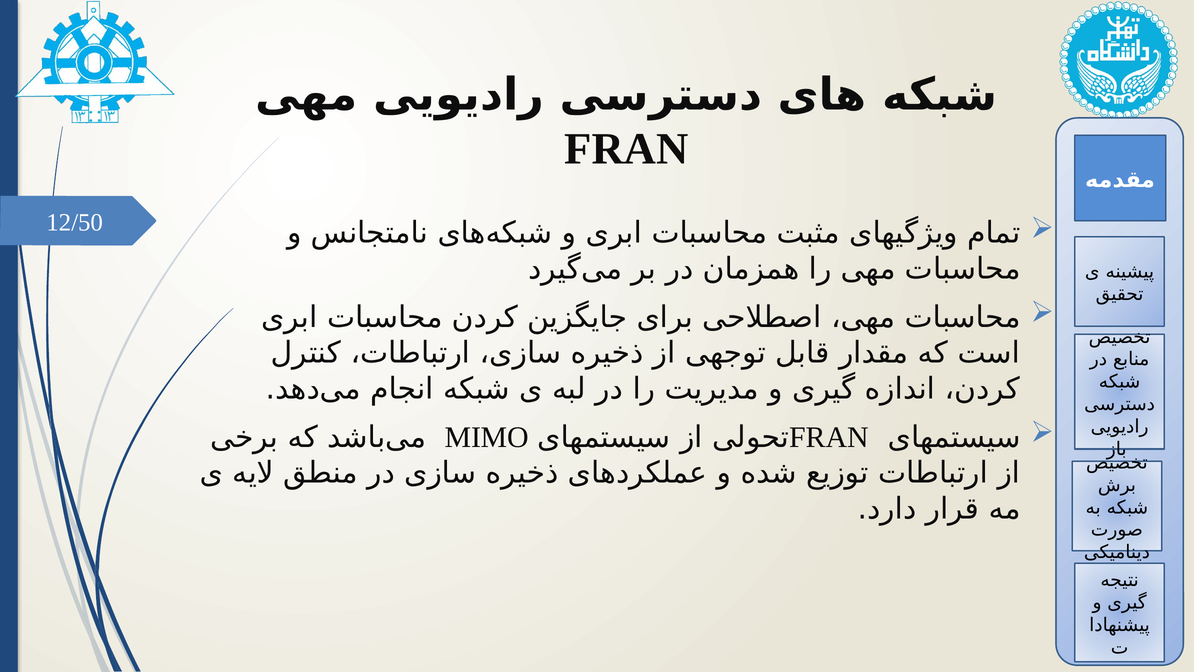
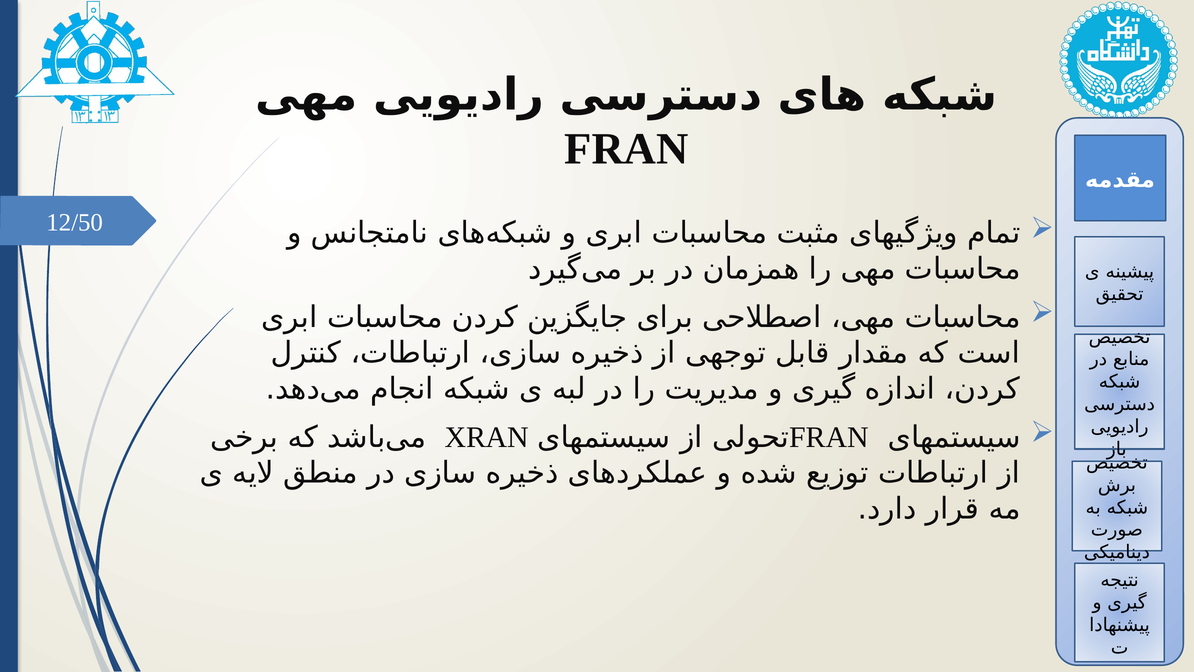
MIMO: MIMO -> XRAN (487, 437)
